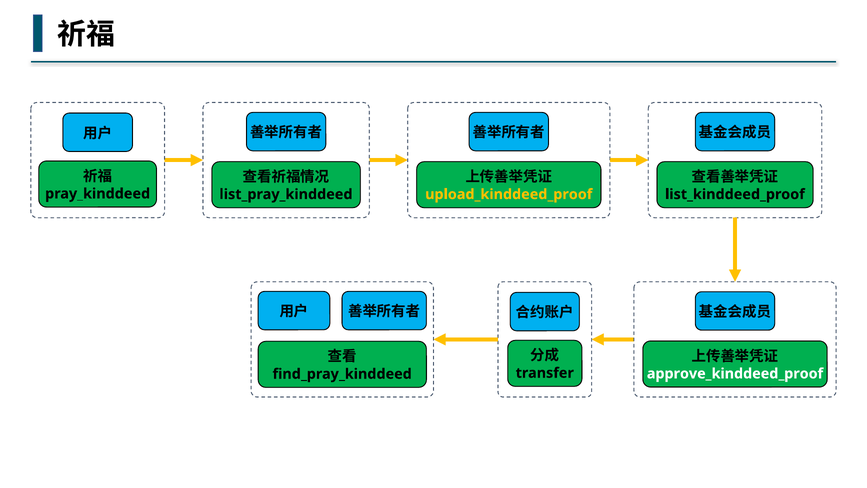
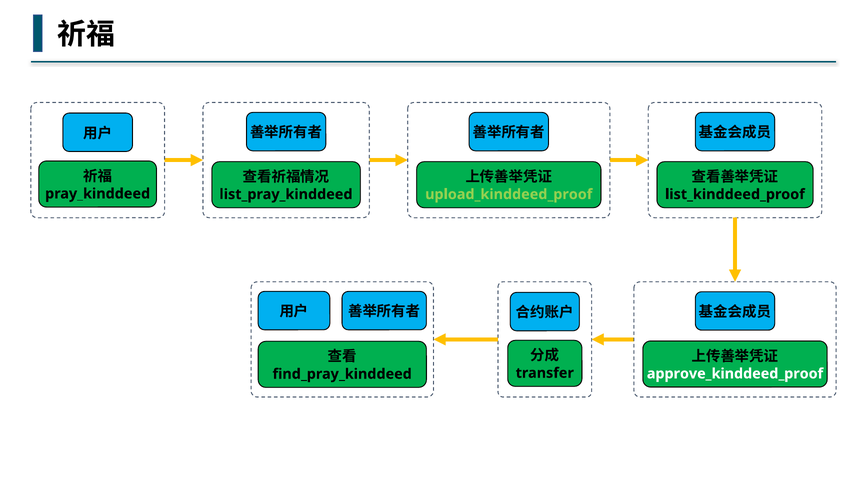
upload_kinddeed_proof colour: yellow -> light green (509, 194)
